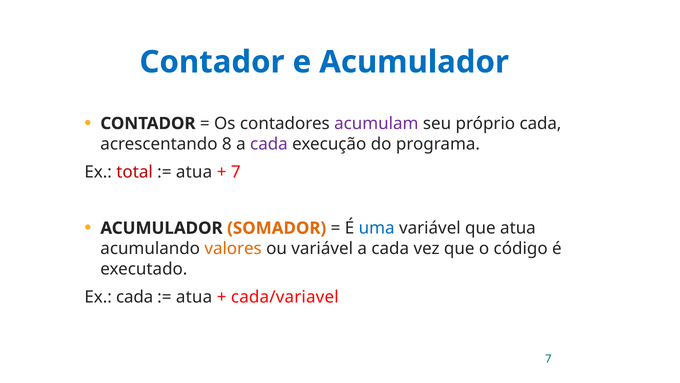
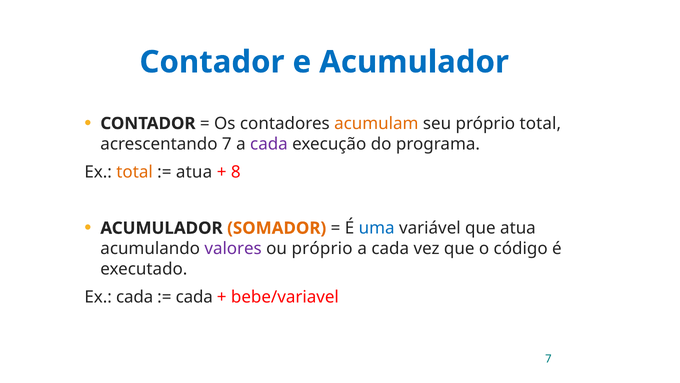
acumulam colour: purple -> orange (376, 123)
próprio cada: cada -> total (540, 123)
acrescentando 8: 8 -> 7 (227, 144)
total colour: red -> orange (135, 172)
7: 7 -> 8 (236, 172)
valores colour: orange -> purple (233, 248)
ou variável: variável -> próprio (322, 248)
atua: atua -> cada (194, 297)
cada/variavel: cada/variavel -> bebe/variavel (285, 297)
